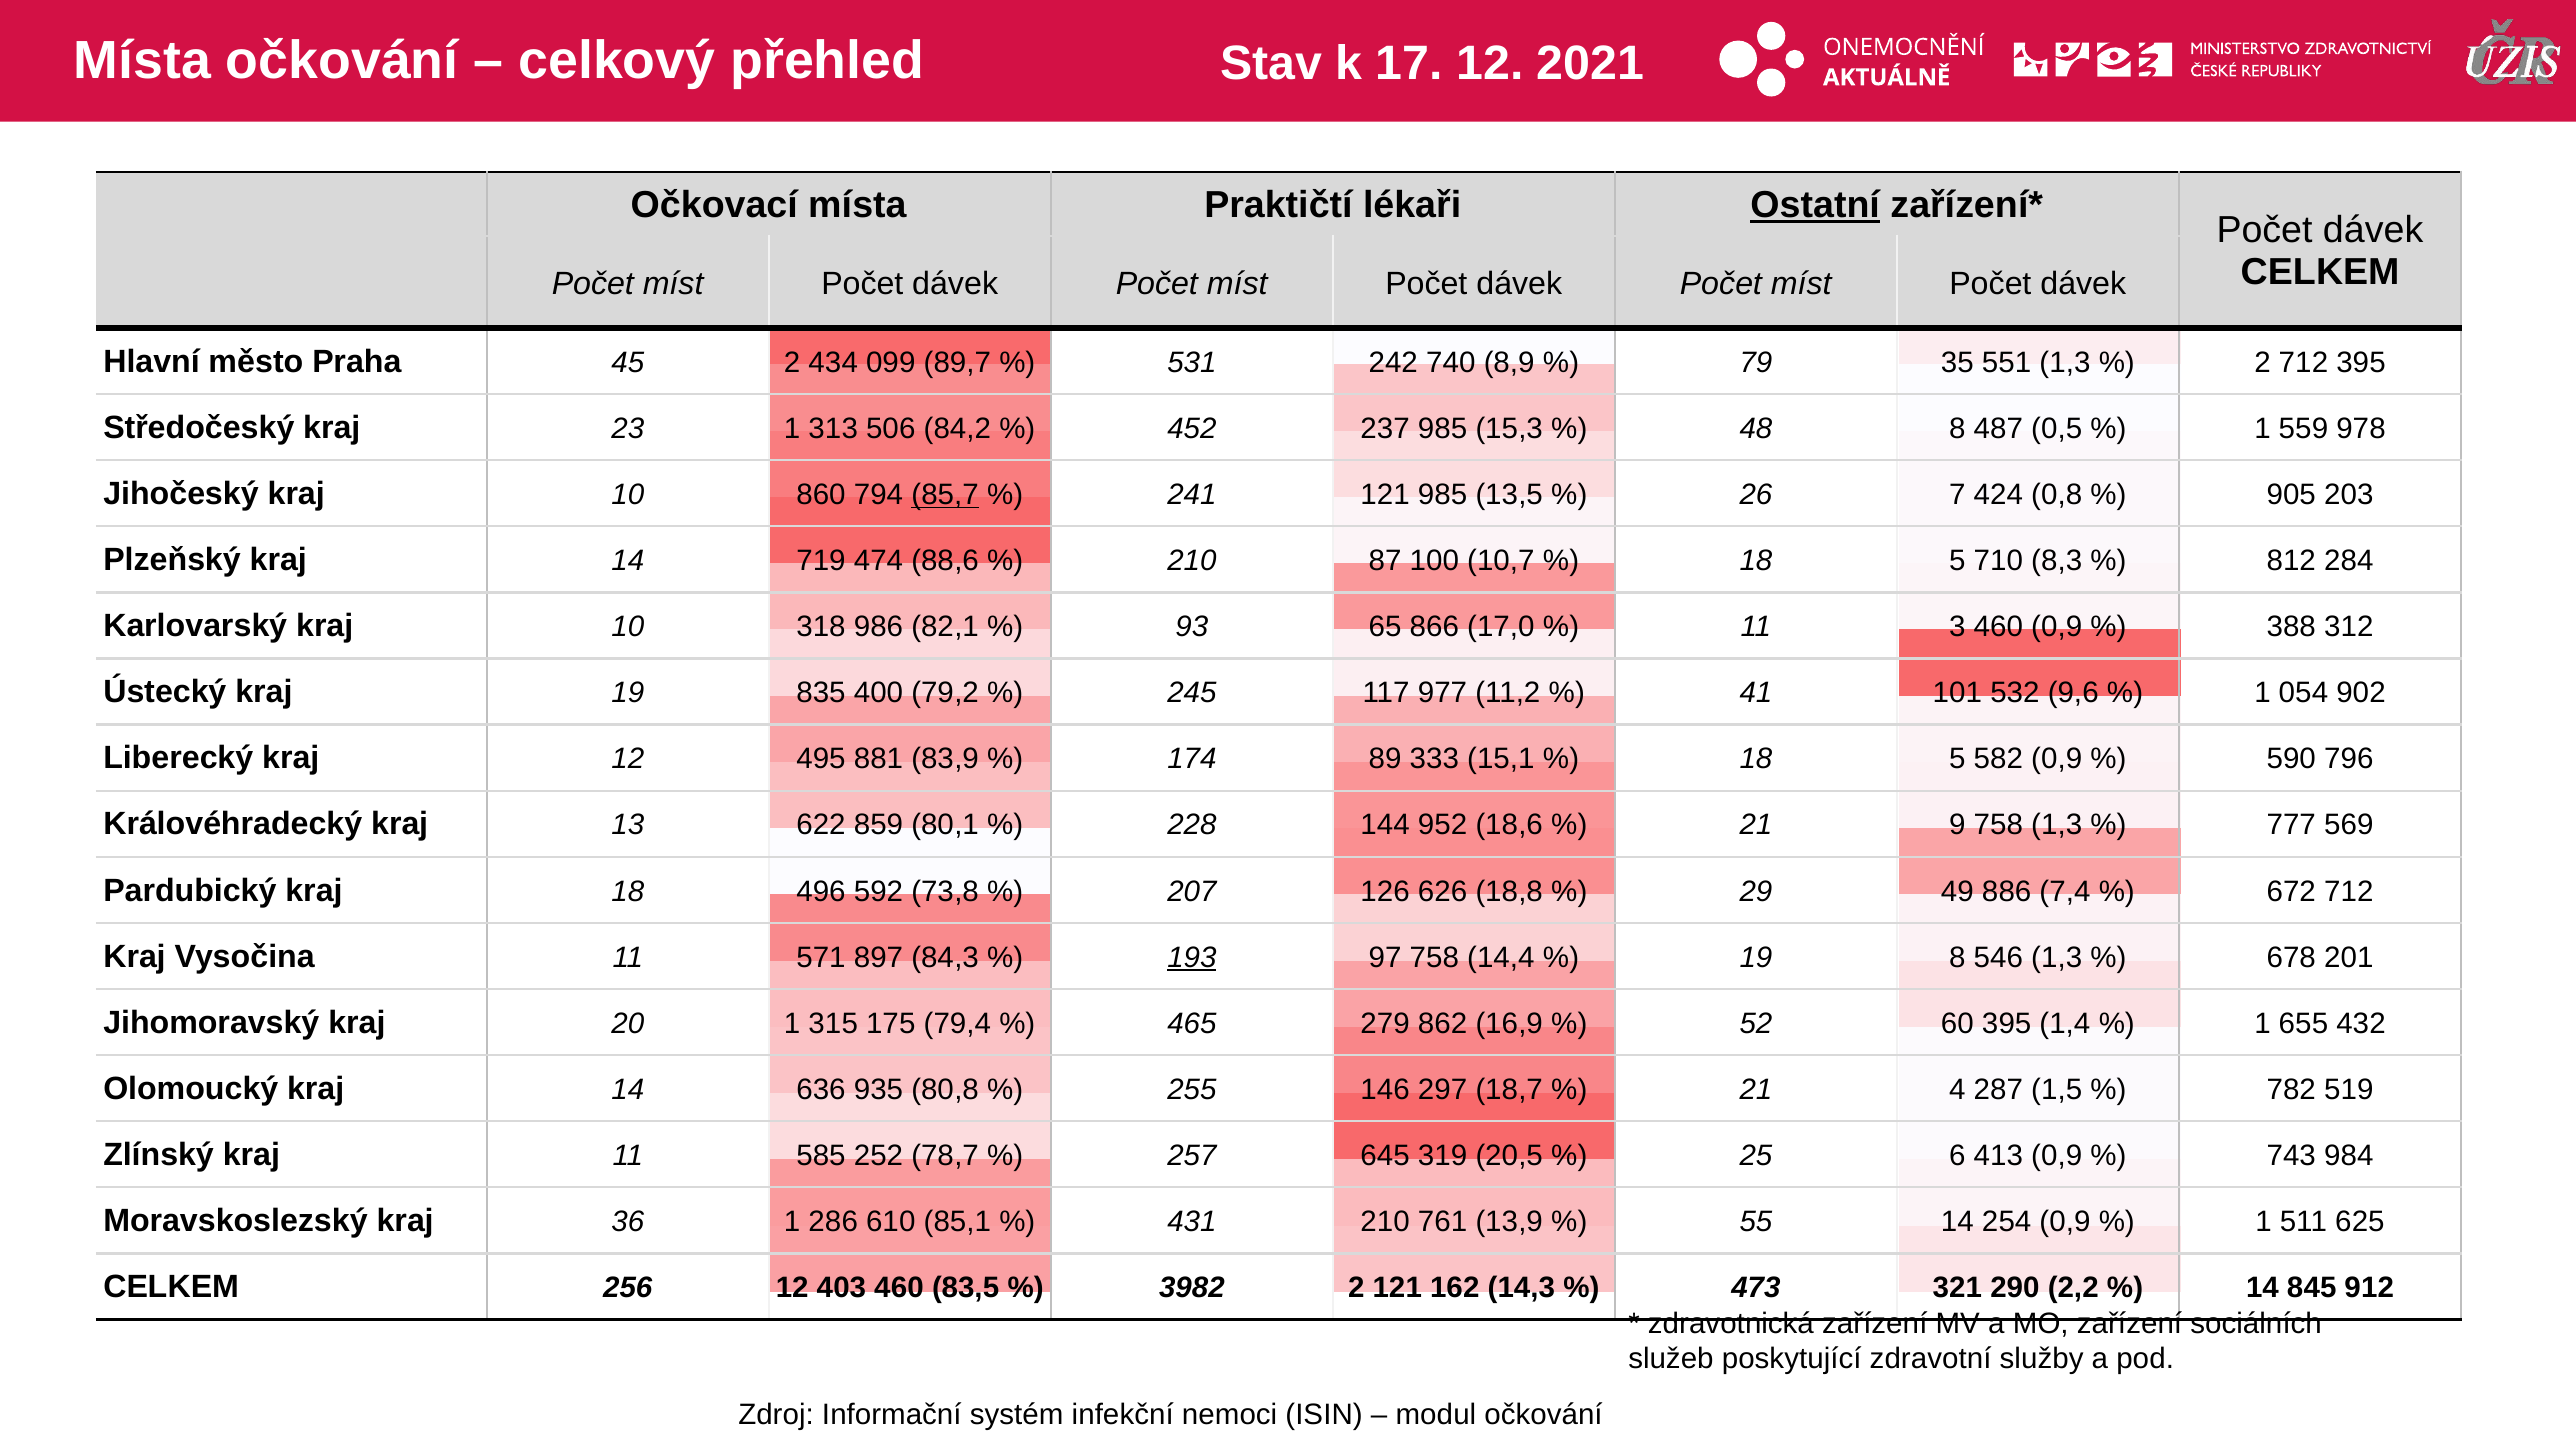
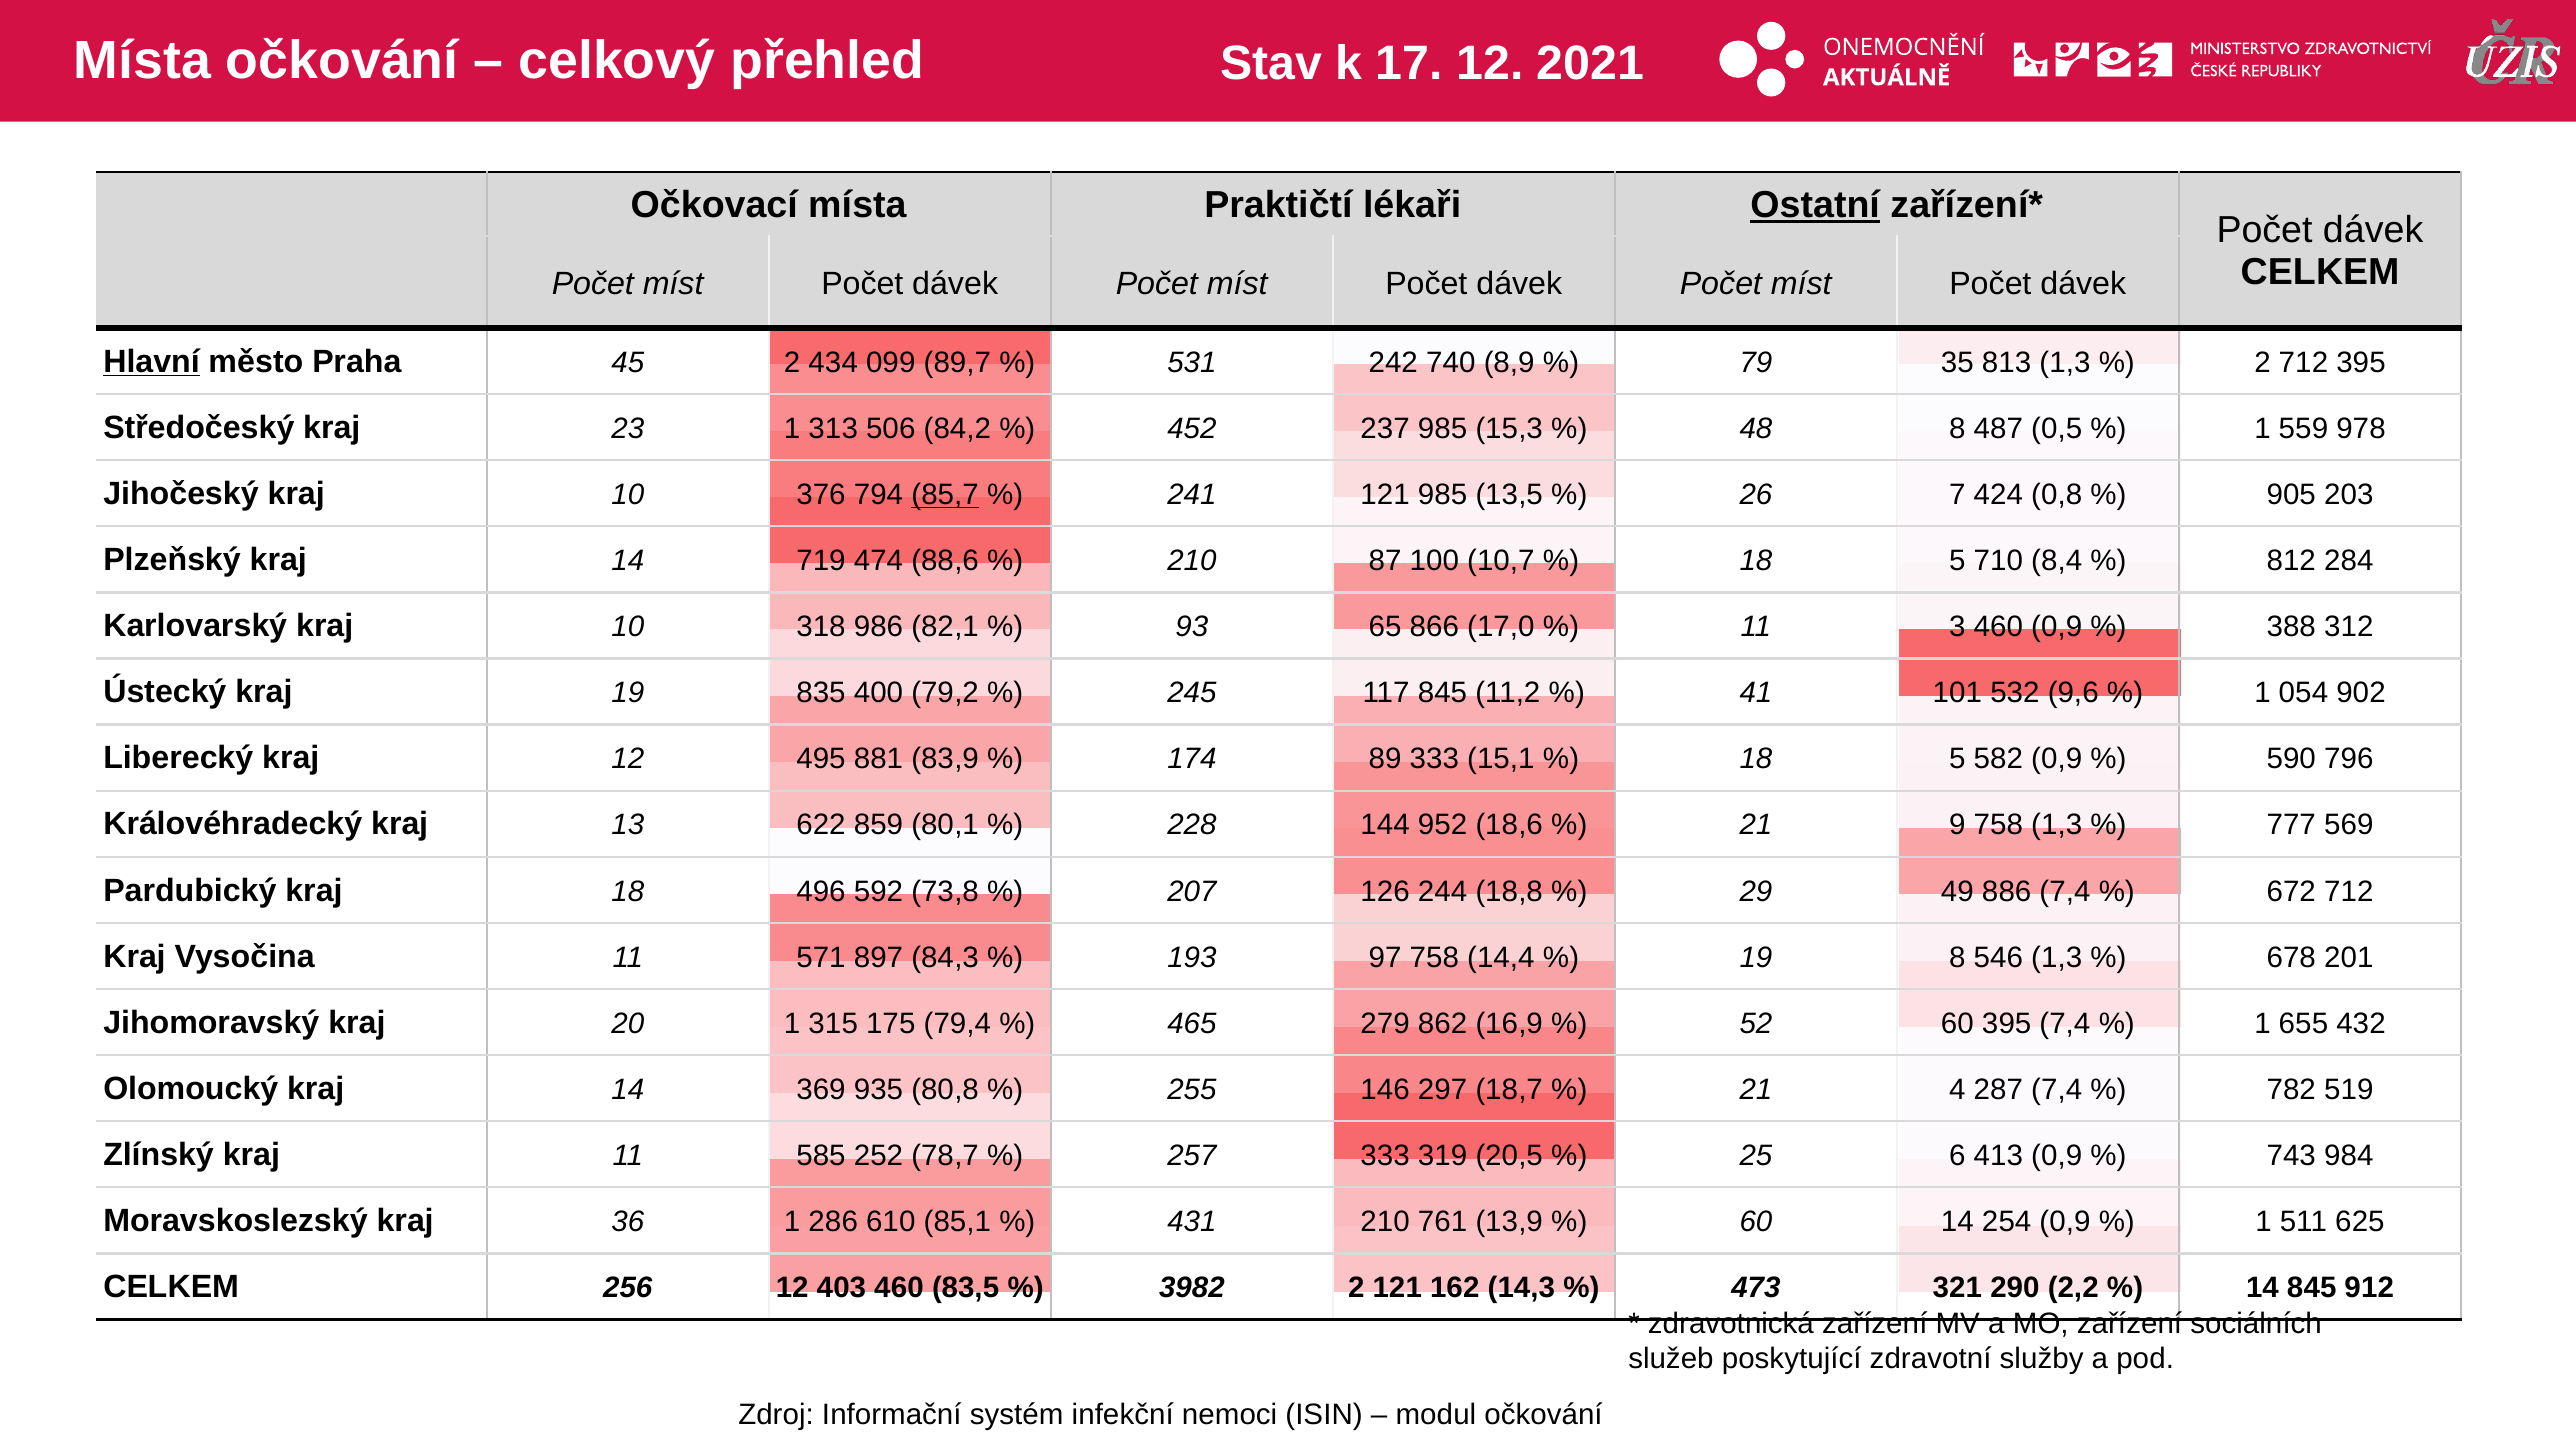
Hlavní underline: none -> present (152, 362)
551: 551 -> 813 (2007, 363)
860: 860 -> 376 (821, 495)
8,3: 8,3 -> 8,4 (2057, 561)
117 977: 977 -> 845 (1442, 693)
626: 626 -> 244 (1443, 891)
193 underline: present -> none (1192, 957)
395 1,4: 1,4 -> 7,4 (2065, 1023)
636: 636 -> 369 (821, 1090)
287 1,5: 1,5 -> 7,4 (2057, 1090)
257 645: 645 -> 333 (1385, 1156)
55: 55 -> 60 (1756, 1222)
